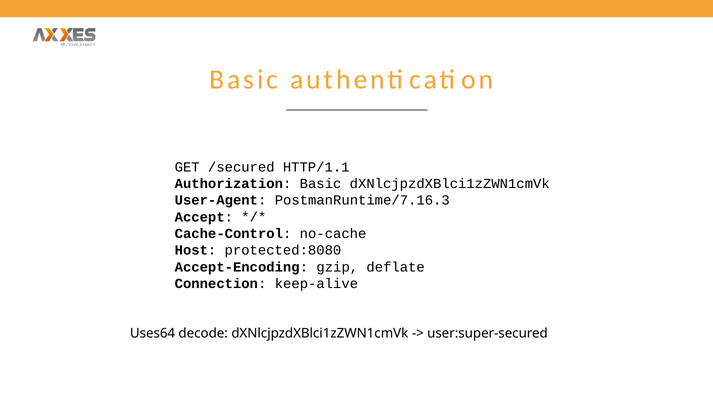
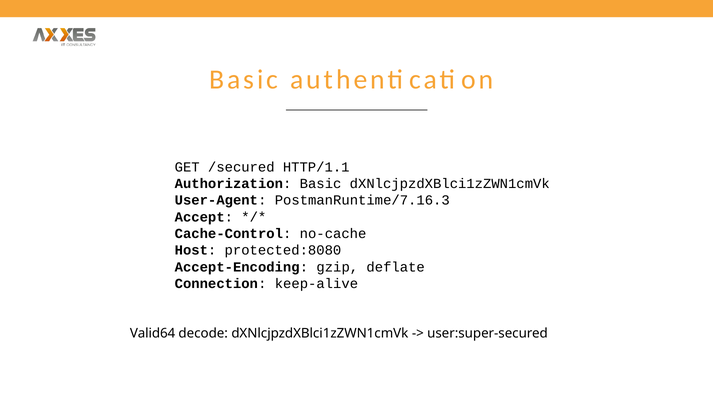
Uses64: Uses64 -> Valid64 (153, 333)
